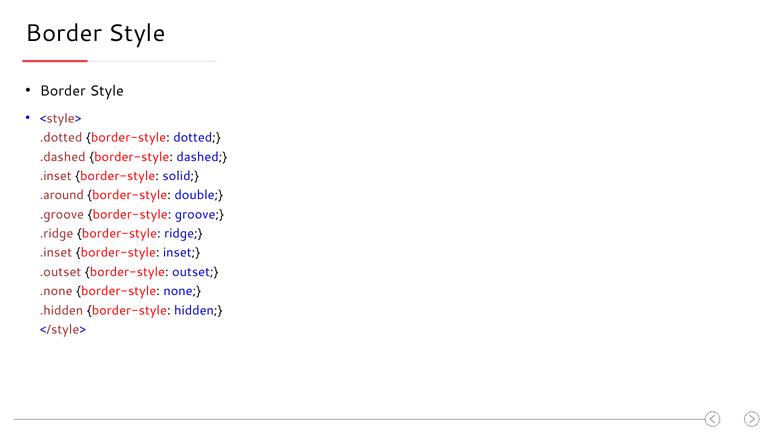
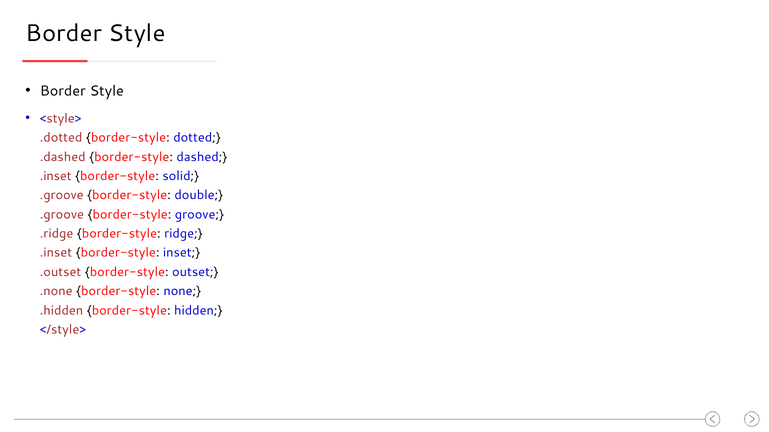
.around: .around -> .groove (62, 195)
